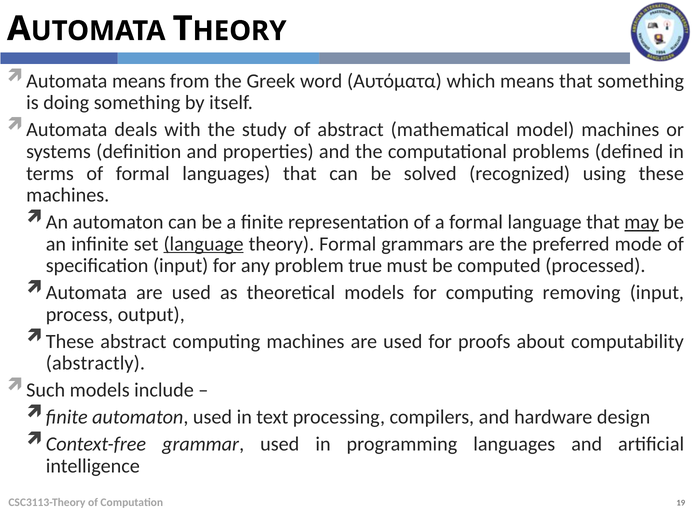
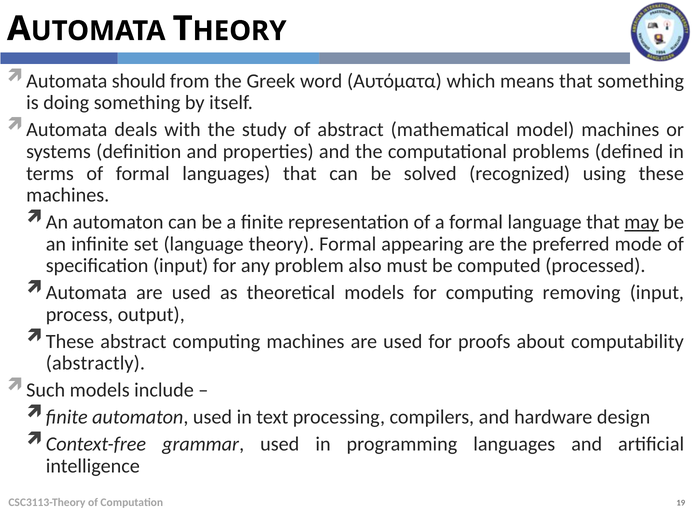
Automata means: means -> should (139, 81)
language underline: present -> none (204, 244)
grammars: grammars -> appearing (422, 244)
true: true -> also (365, 266)
